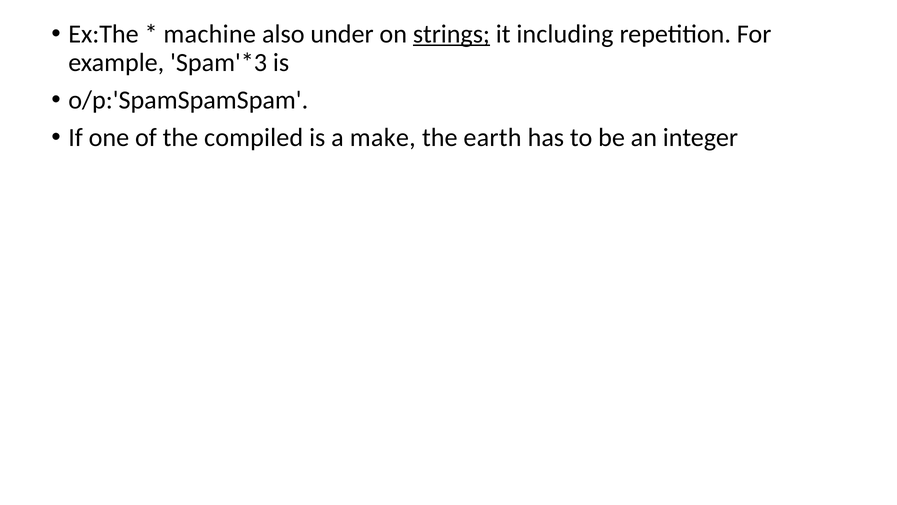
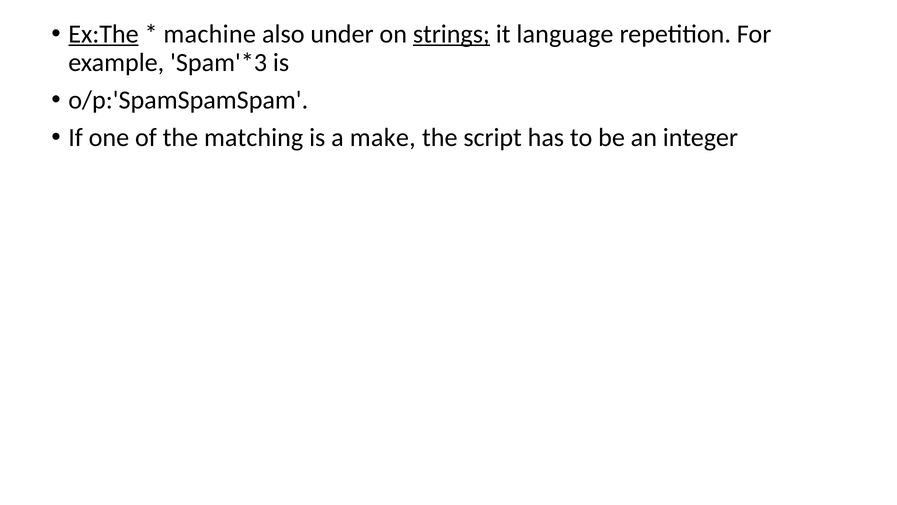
Ex:The underline: none -> present (103, 34)
including: including -> language (565, 34)
compiled: compiled -> matching (254, 138)
earth: earth -> script (493, 138)
